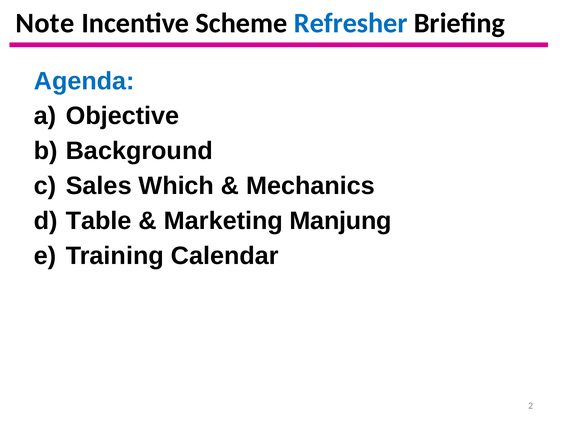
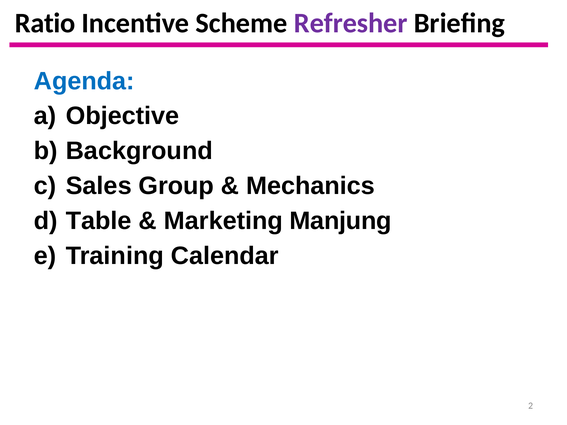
Note: Note -> Ratio (45, 23)
Refresher colour: blue -> purple (351, 23)
Which: Which -> Group (176, 186)
